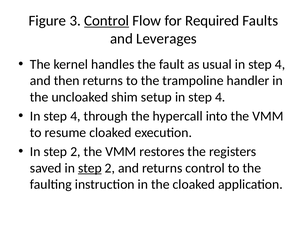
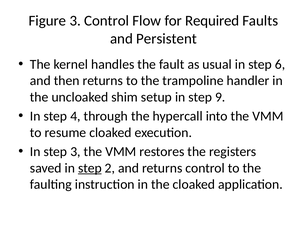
Control underline: present -> none (107, 21)
Leverages: Leverages -> Persistent (167, 39)
usual in step 4: 4 -> 6 (280, 64)
setup in step 4: 4 -> 9 (220, 97)
2: 2 -> 3 (75, 152)
